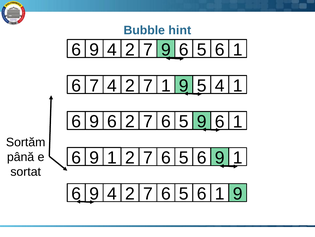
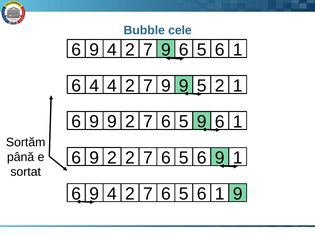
hint: hint -> cele (180, 30)
6 7: 7 -> 4 (94, 85)
1: 1 -> 9 (166, 85)
4: 4 -> 2 (220, 85)
6 9 6: 6 -> 9 (112, 121)
1: 1 -> 2 (112, 157)
